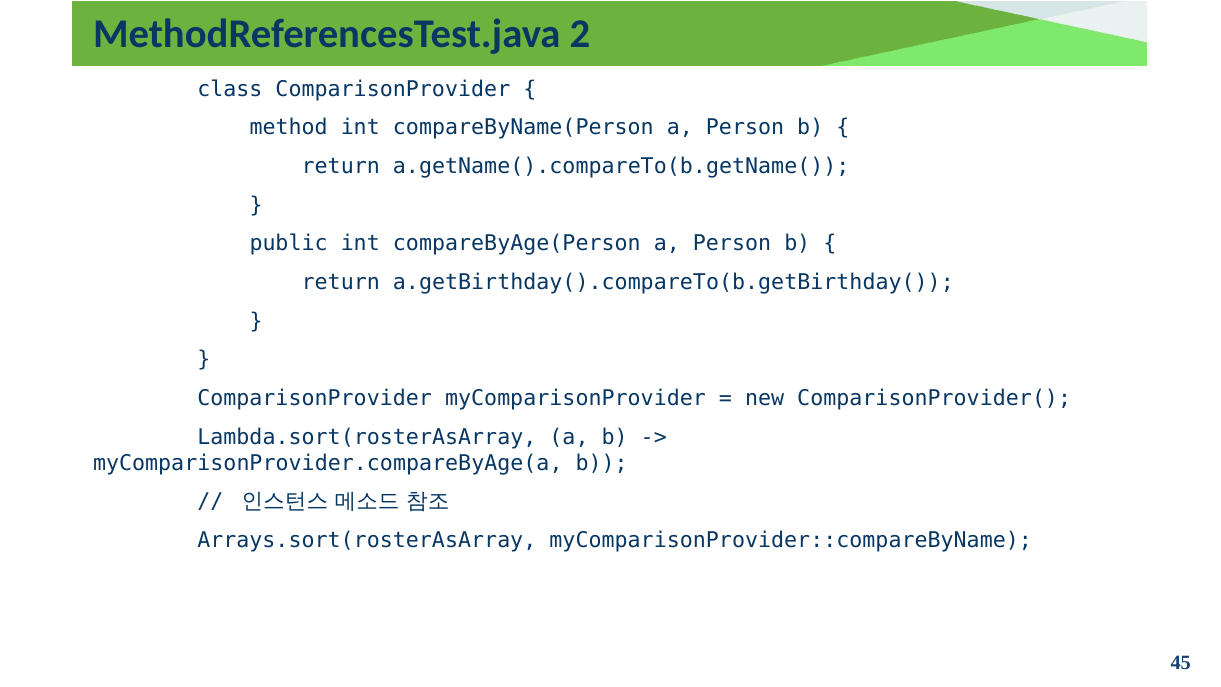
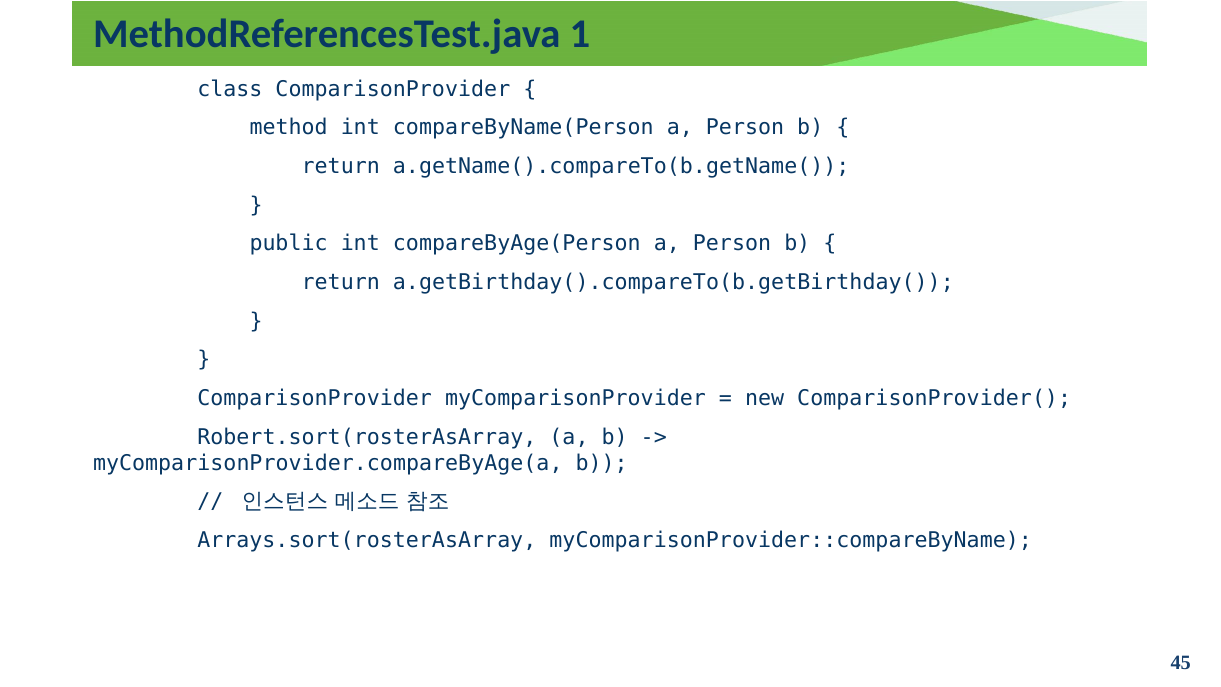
2: 2 -> 1 (580, 34)
Lambda.sort(rosterAsArray: Lambda.sort(rosterAsArray -> Robert.sort(rosterAsArray (367, 437)
